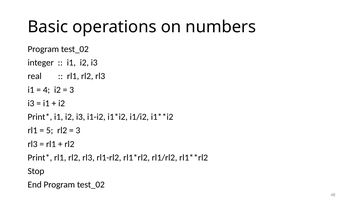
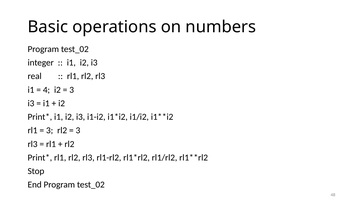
5: 5 -> 3 (50, 131)
